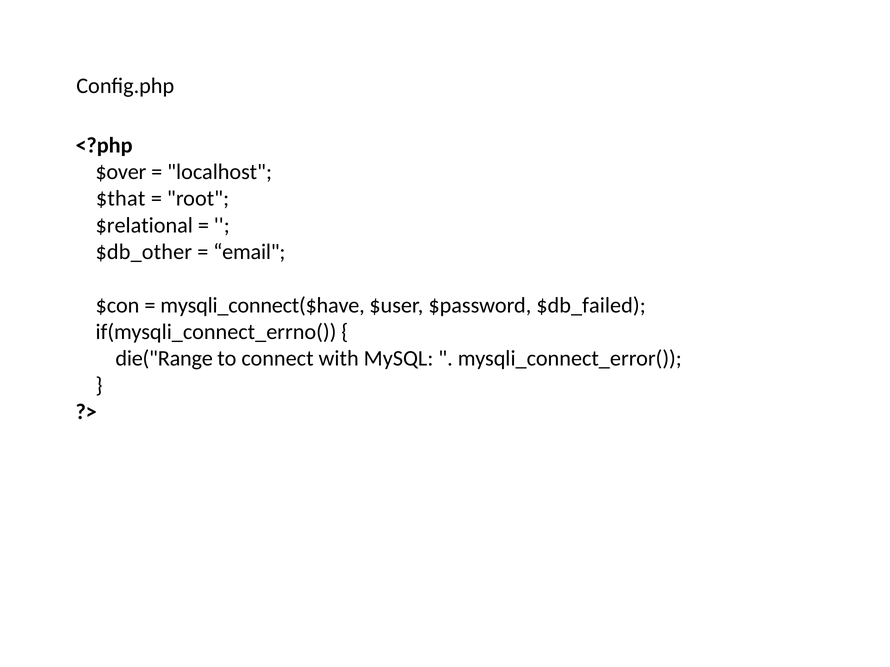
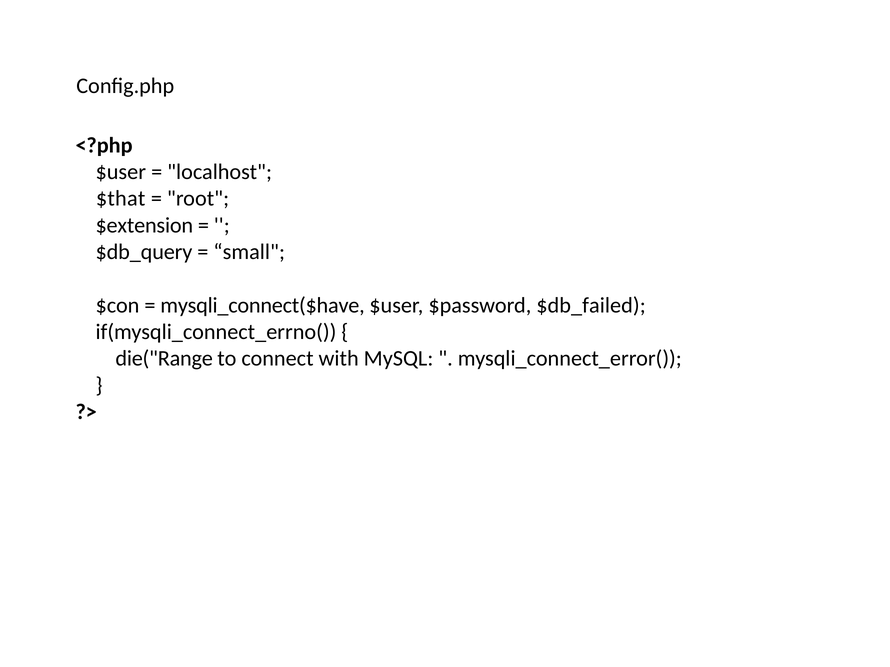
$over: $over -> $user (121, 172)
$relational: $relational -> $extension (144, 225)
$db_other: $db_other -> $db_query (144, 252)
email: email -> small (249, 252)
